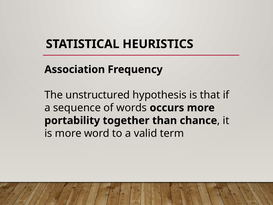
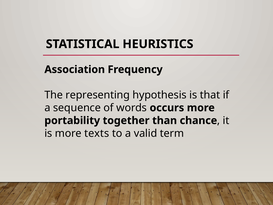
unstructured: unstructured -> representing (98, 95)
word: word -> texts (97, 133)
